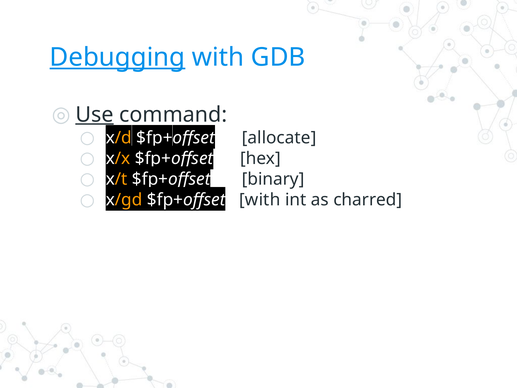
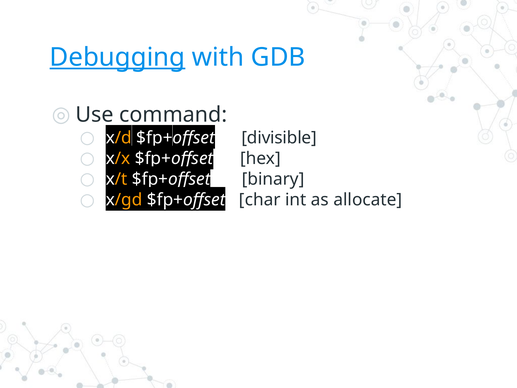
Use underline: present -> none (95, 115)
allocate: allocate -> divisible (279, 138)
$fp+offset with: with -> char (260, 200)
charred: charred -> allocate (368, 200)
